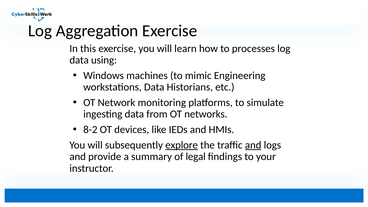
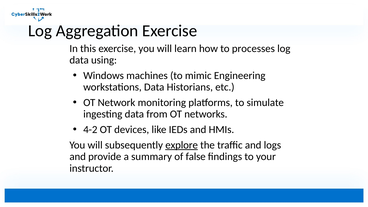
8-2: 8-2 -> 4-2 (90, 130)
and underline: present -> none (253, 145)
legal: legal -> false (196, 157)
